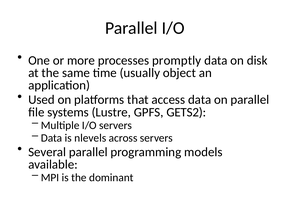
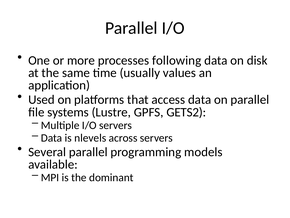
promptly: promptly -> following (177, 60)
object: object -> values (179, 73)
